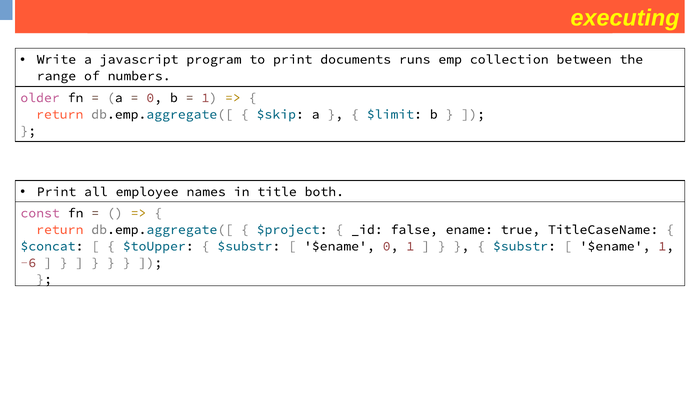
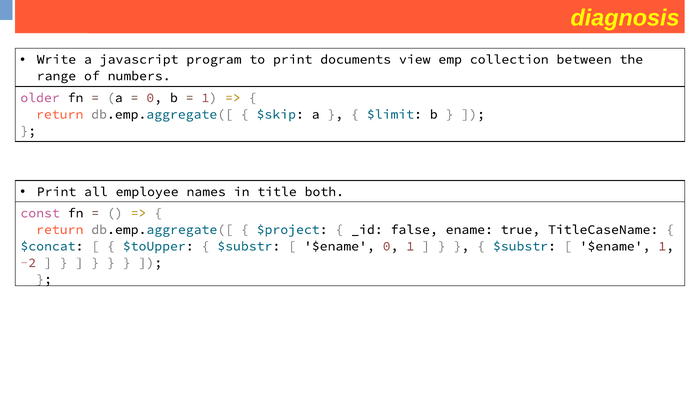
executing: executing -> diagnosis (625, 18)
runs: runs -> view (415, 59)
-6: -6 -> -2 (28, 263)
